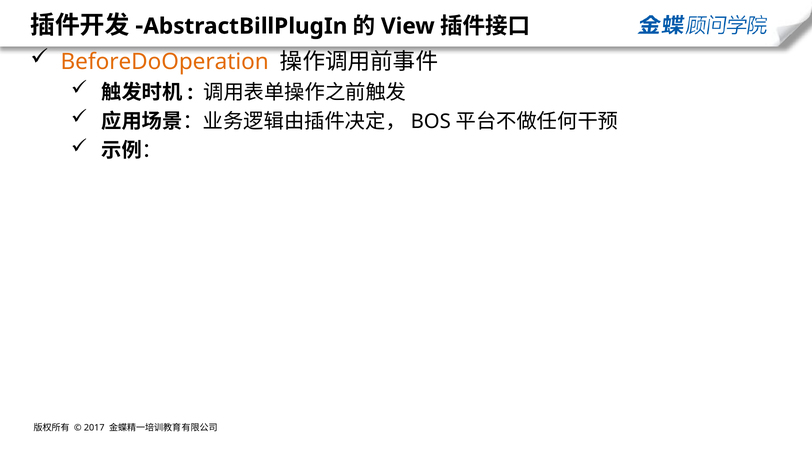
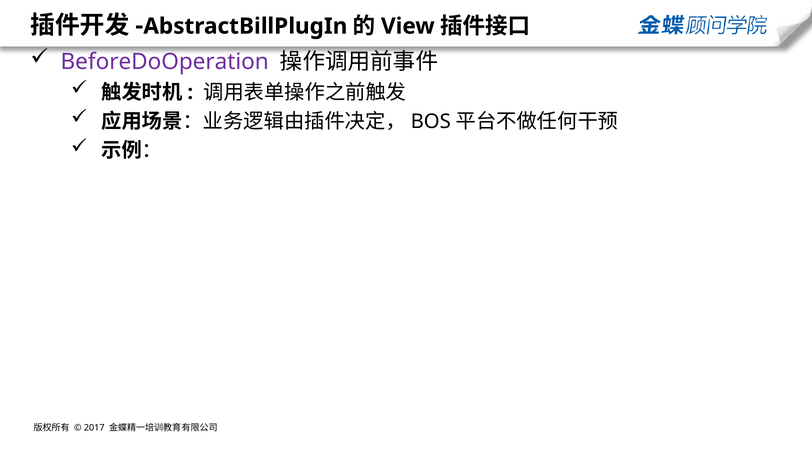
BeforeDoOperation colour: orange -> purple (165, 62)
